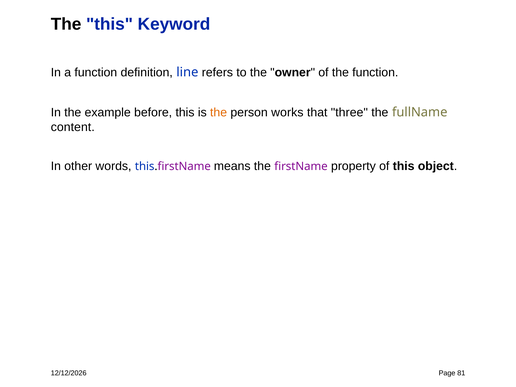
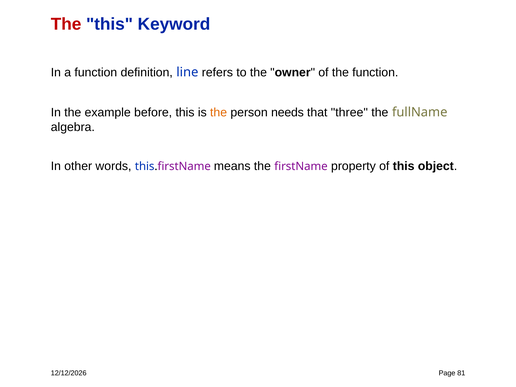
The colour: black -> red (66, 24)
works: works -> needs (287, 113)
content: content -> algebra (73, 127)
